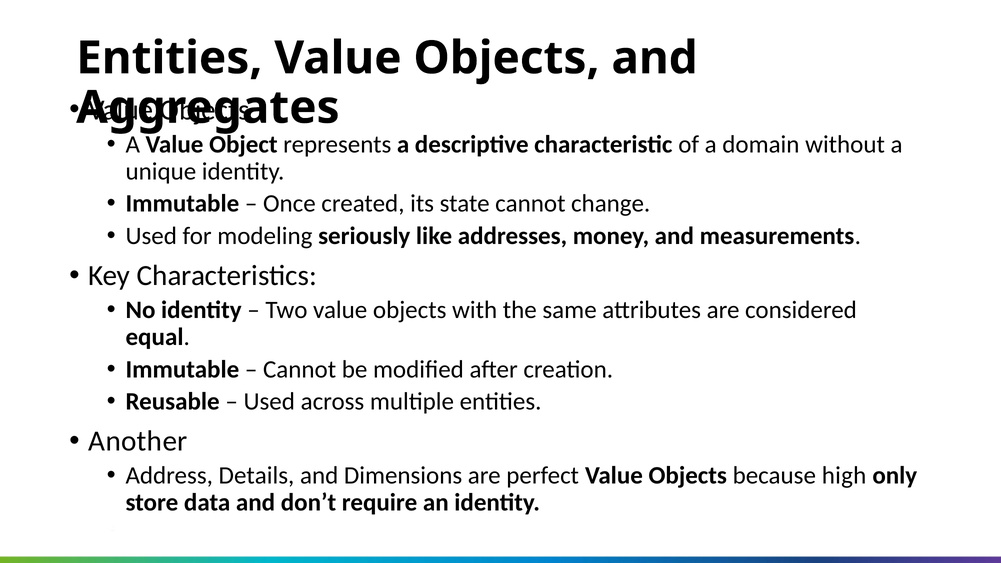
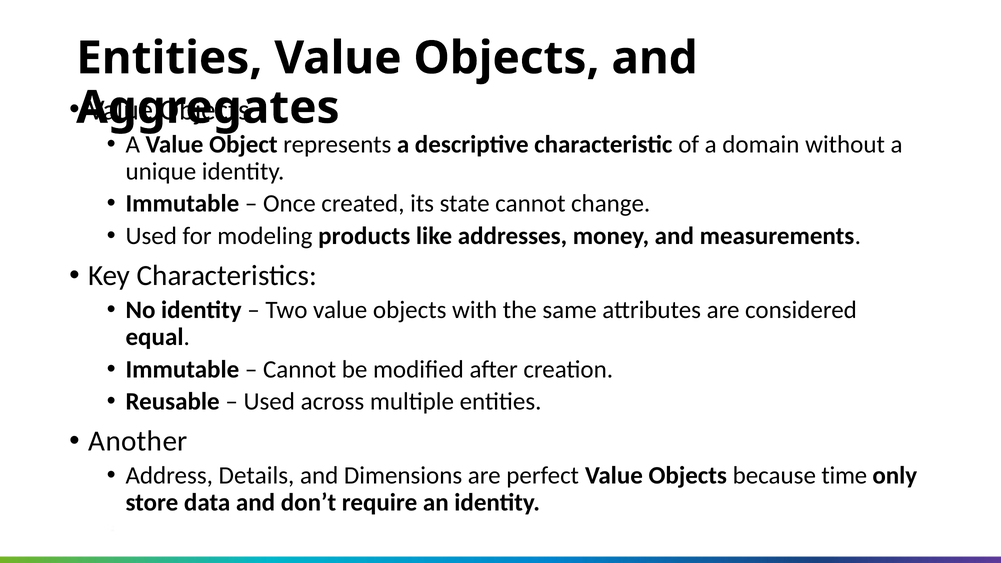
seriously: seriously -> products (364, 236)
high: high -> time (844, 476)
